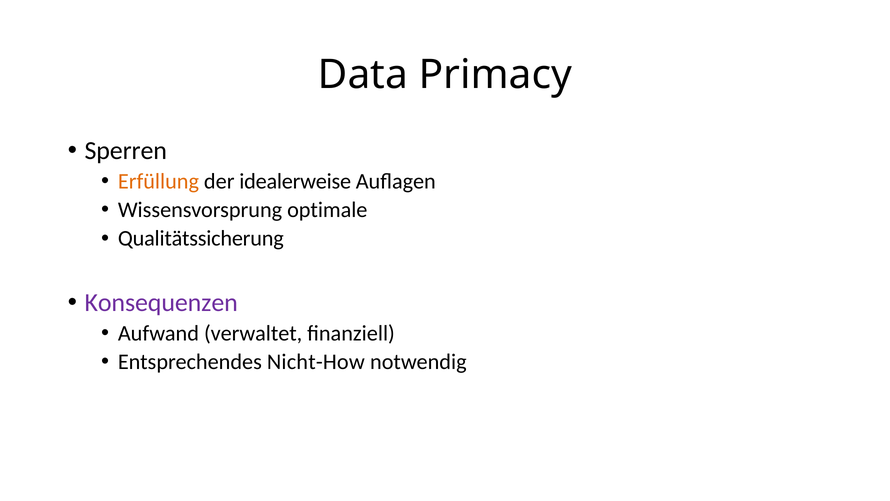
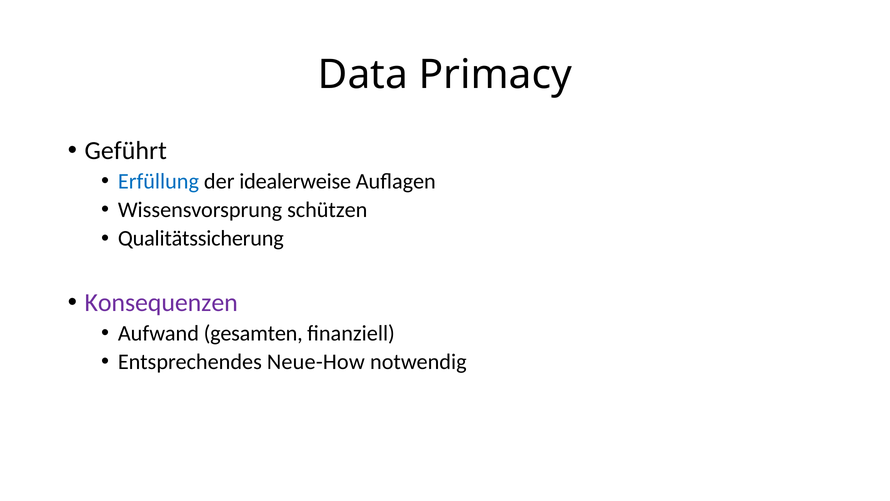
Sperren: Sperren -> Geführt (126, 150)
Erfüllung colour: orange -> blue (158, 181)
optimale: optimale -> schützen (327, 210)
verwaltet: verwaltet -> gesamten (253, 333)
Nicht-How: Nicht-How -> Neue-How (316, 362)
